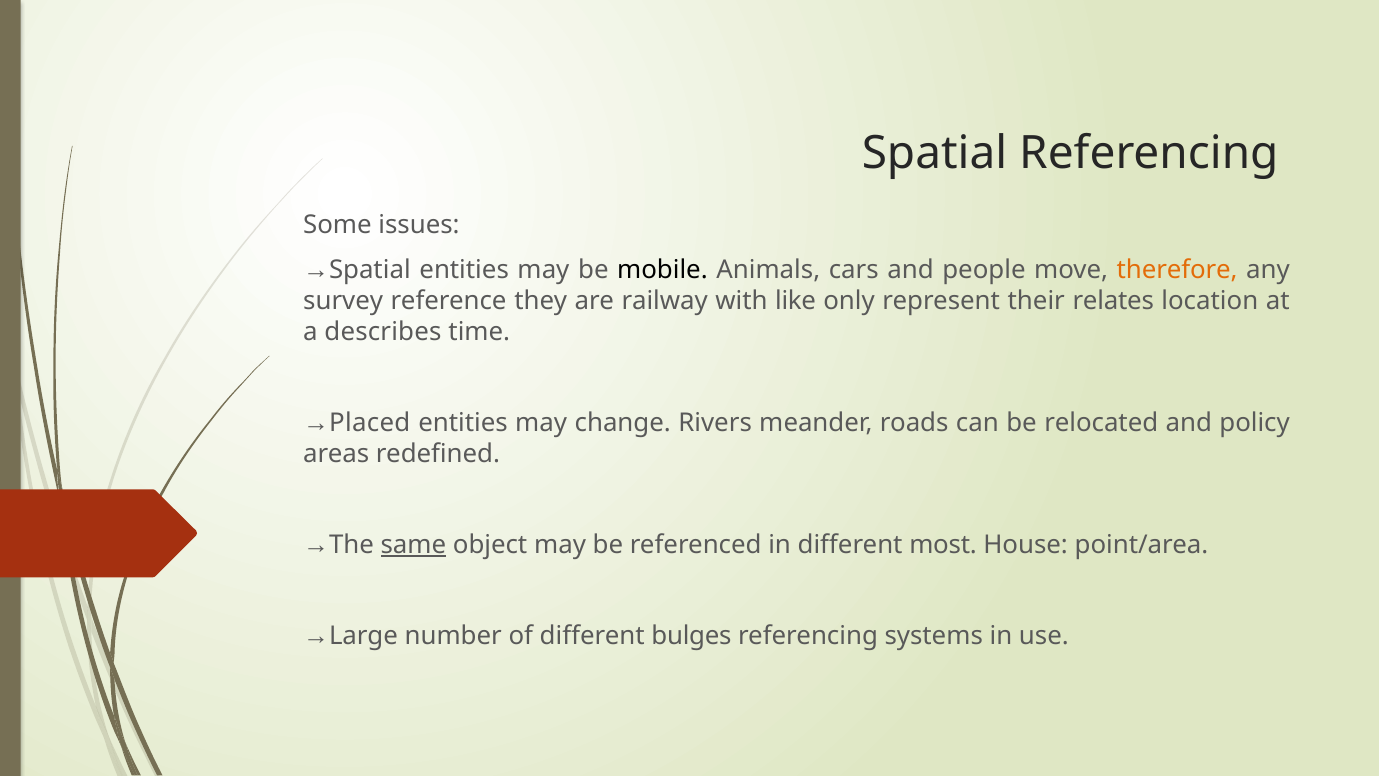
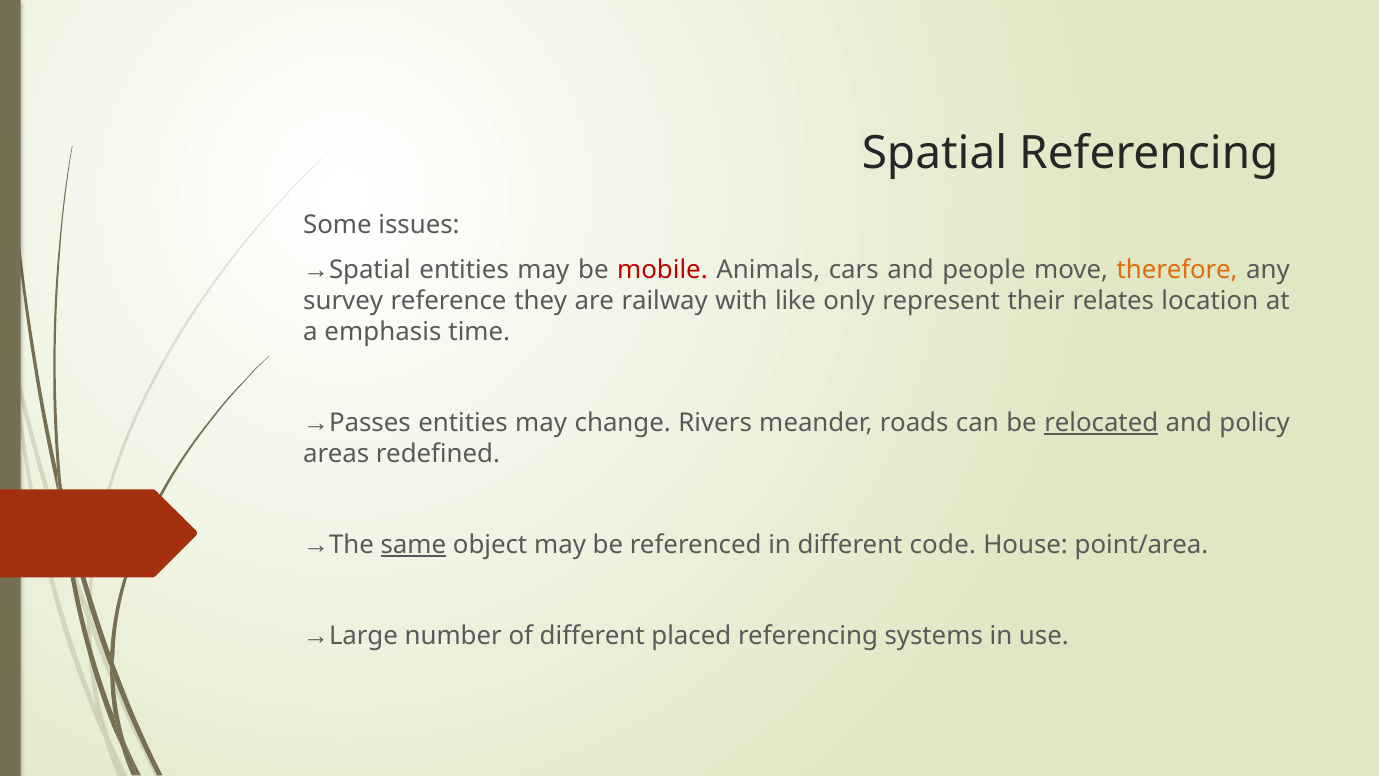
mobile colour: black -> red (662, 270)
describes: describes -> emphasis (383, 332)
Placed: Placed -> Passes (370, 423)
relocated underline: none -> present (1101, 423)
most: most -> code (943, 545)
bulges: bulges -> placed (691, 635)
